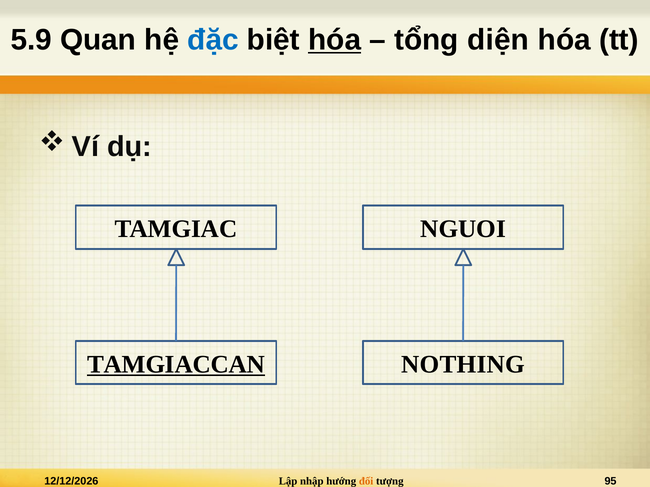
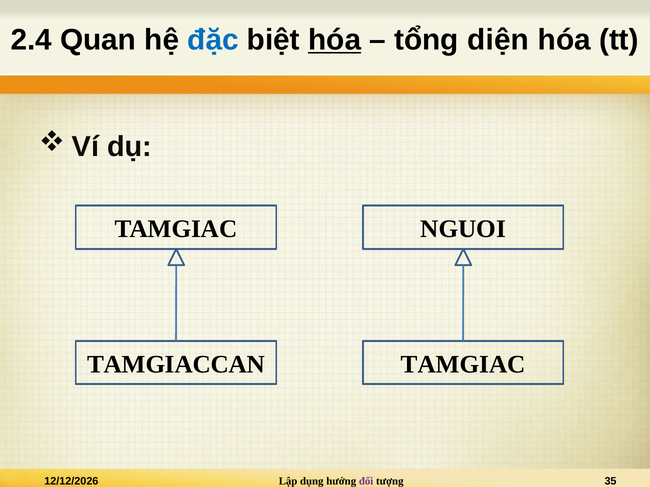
5.9: 5.9 -> 2.4 (31, 40)
TAMGIACCAN underline: present -> none (176, 365)
NOTHING: NOTHING -> TAMGIAC (463, 365)
nhập: nhập -> dụng (312, 482)
đối colour: orange -> purple (366, 482)
95: 95 -> 35 (611, 482)
